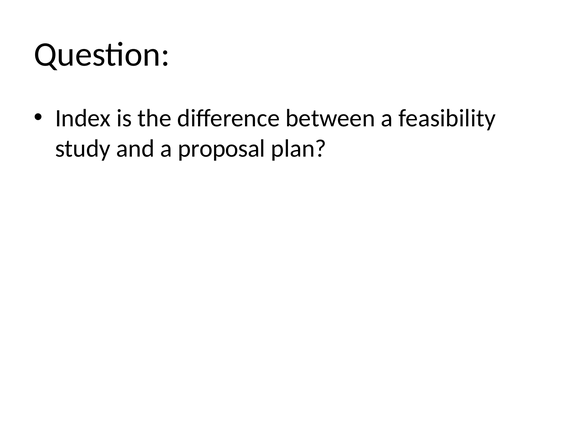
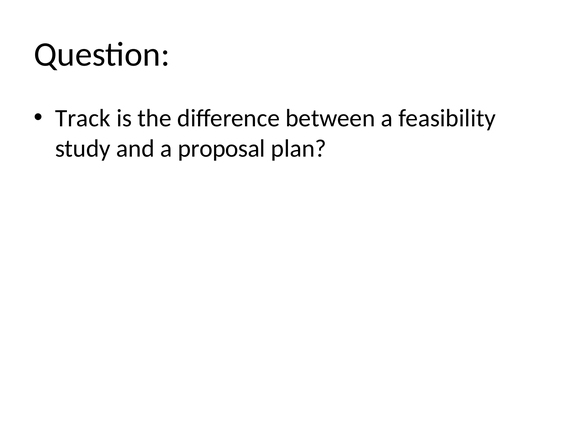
Index: Index -> Track (83, 118)
